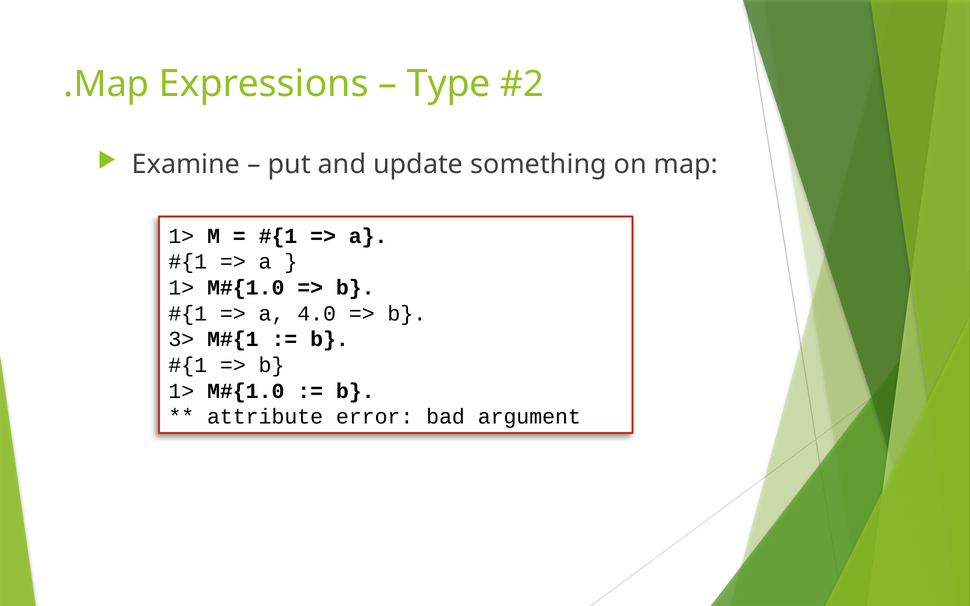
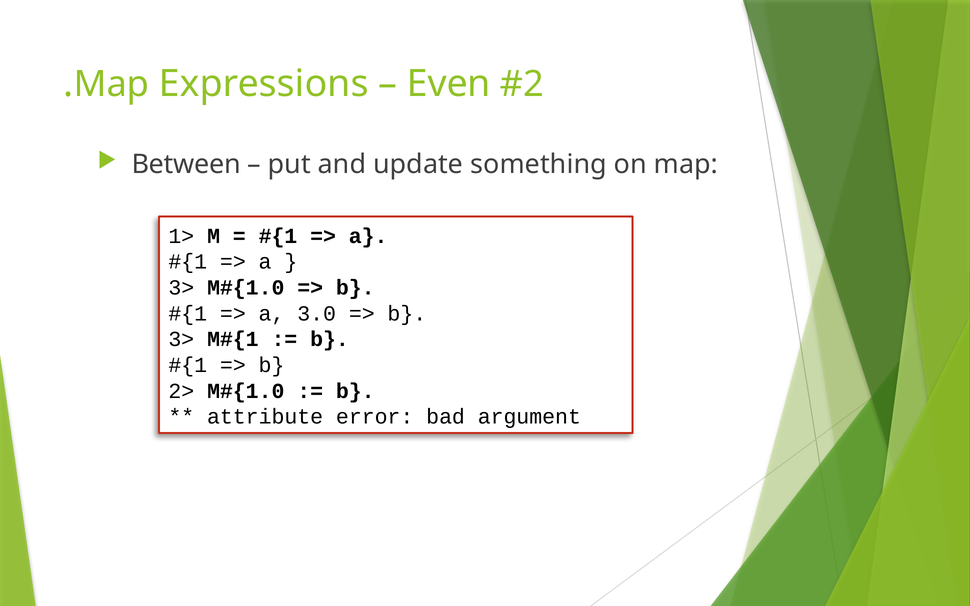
Type: Type -> Even (449, 84)
Examine: Examine -> Between (186, 164)
1>: 1> -> 3> (181, 288)
4.0: 4.0 -> 3.0 (317, 314)
1>: 1> -> 2> (181, 391)
